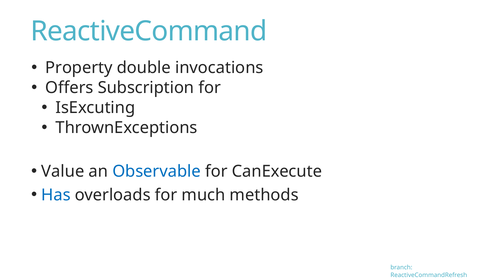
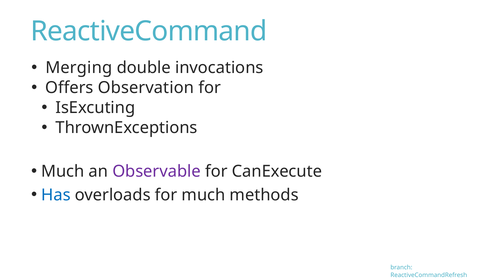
Property: Property -> Merging (79, 68)
Subscription: Subscription -> Observation (146, 88)
Value: Value -> Much (63, 171)
Observable colour: blue -> purple (157, 171)
